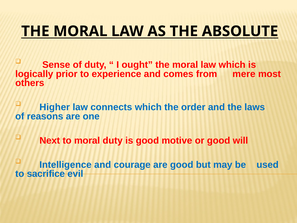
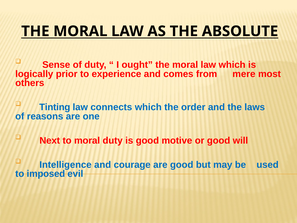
Higher: Higher -> Tinting (55, 107)
sacrifice: sacrifice -> imposed (46, 174)
